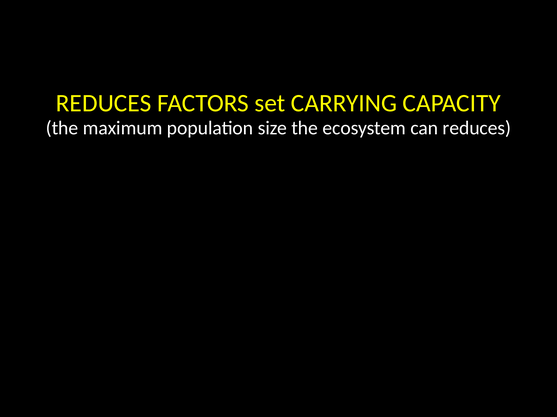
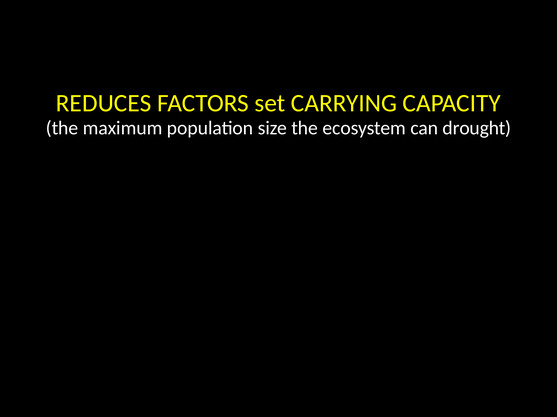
can reduces: reduces -> drought (477, 128)
